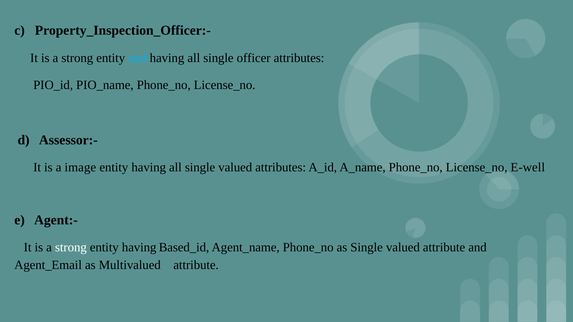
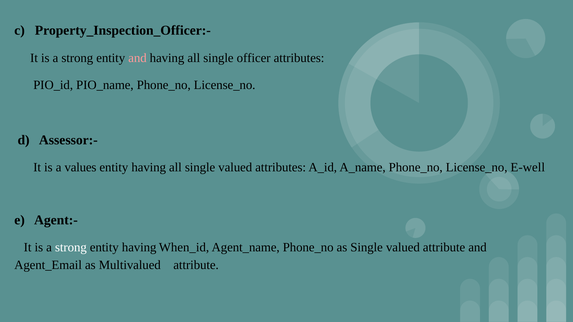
and colour: light blue -> pink (137, 58)
image: image -> values (80, 168)
Based_id: Based_id -> When_id (184, 248)
